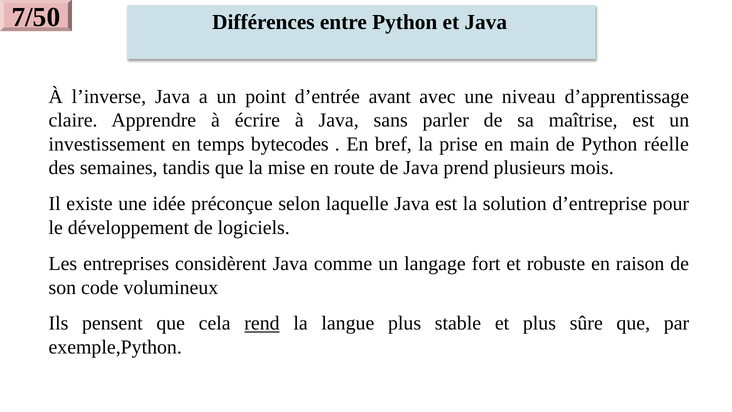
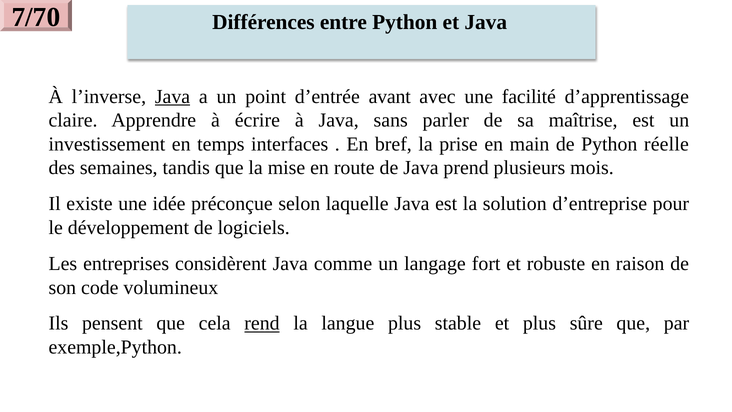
7/50: 7/50 -> 7/70 (36, 17)
Java underline: none -> present (172, 96)
niveau: niveau -> facilité (529, 96)
bytecodes: bytecodes -> interfaces (290, 144)
